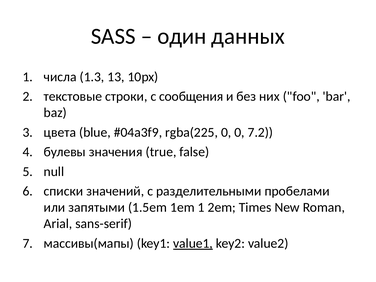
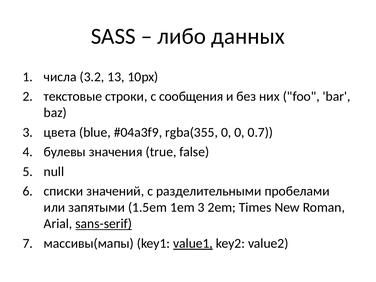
один: один -> либо (182, 36)
1.3: 1.3 -> 3.2 (92, 77)
rgba(225: rgba(225 -> rgba(355 (192, 132)
7.2: 7.2 -> 0.7 (260, 132)
1em 1: 1 -> 3 (201, 207)
sans-serif underline: none -> present (104, 224)
